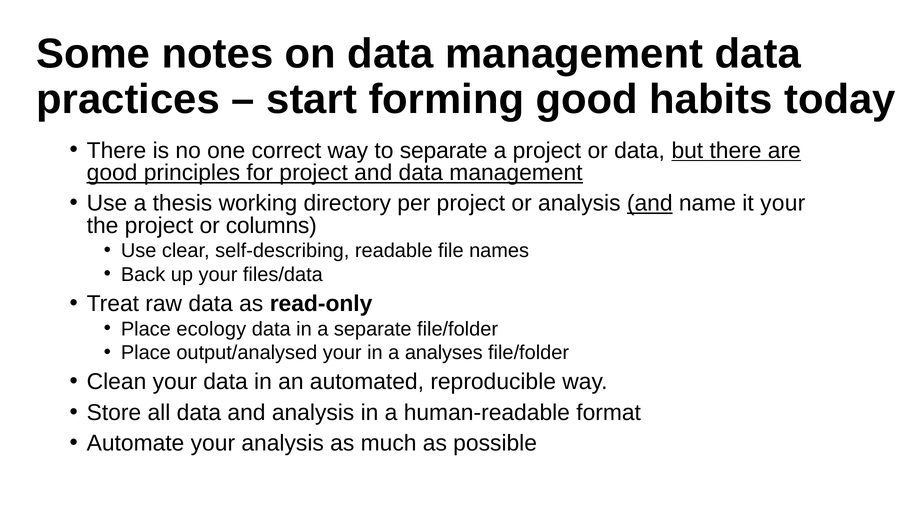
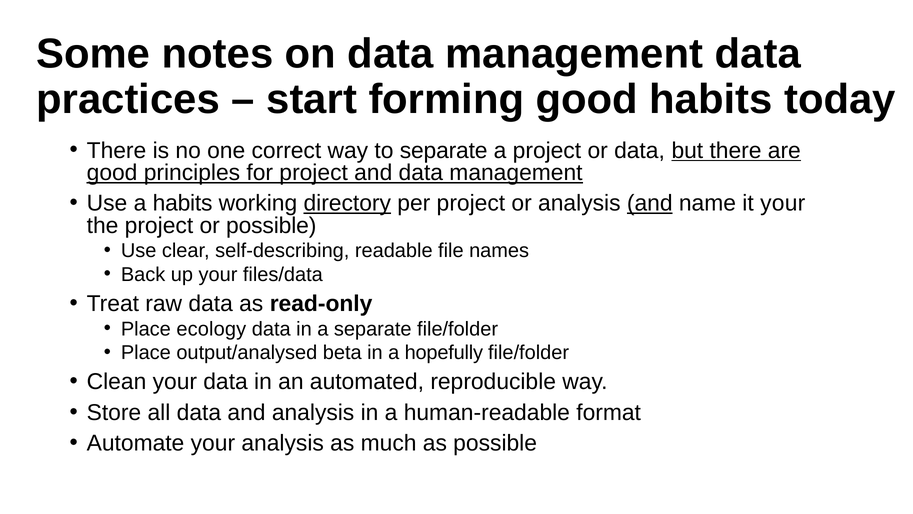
a thesis: thesis -> habits (183, 203)
directory underline: none -> present (347, 203)
or columns: columns -> possible (271, 225)
output/analysed your: your -> beta (342, 352)
analyses: analyses -> hopefully (444, 352)
